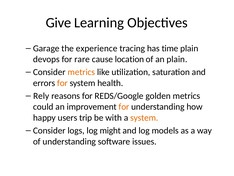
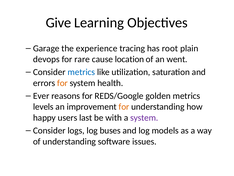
time: time -> root (170, 48)
an plain: plain -> went (177, 59)
metrics colour: orange -> blue (81, 72)
Rely: Rely -> Ever (41, 96)
could: could -> levels (43, 106)
trip: trip -> last (86, 117)
system colour: orange -> purple (144, 117)
might: might -> buses (110, 130)
